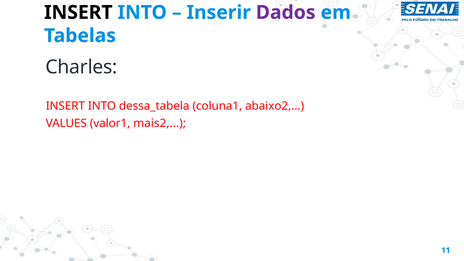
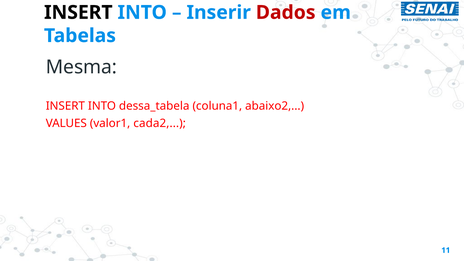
Dados colour: purple -> red (286, 12)
Charles: Charles -> Mesma (81, 67)
mais2: mais2 -> cada2 (160, 123)
